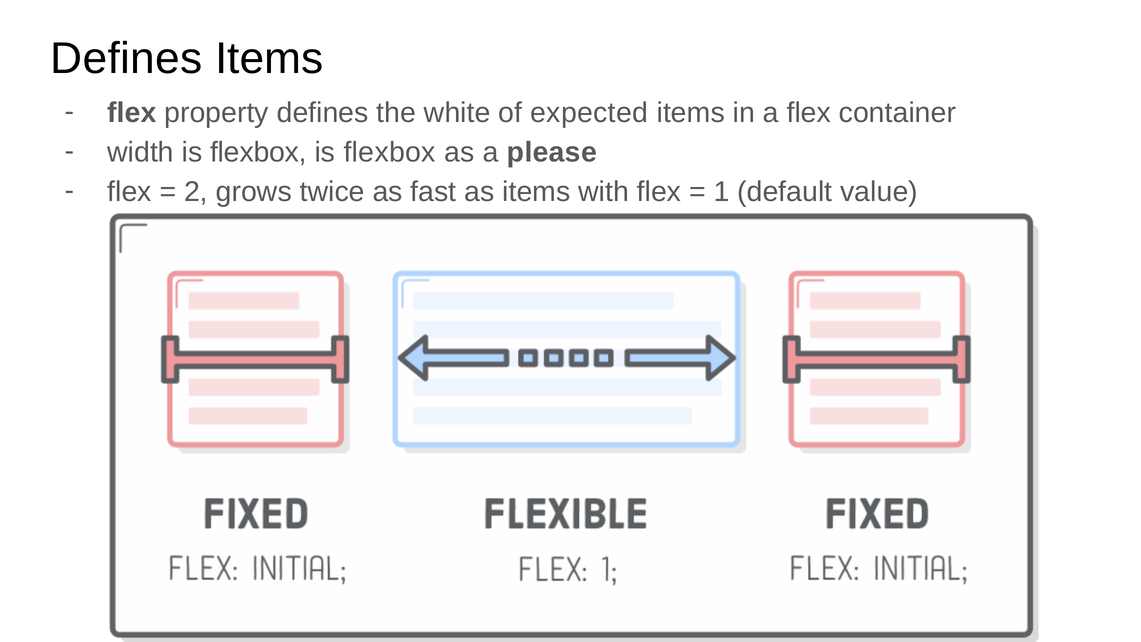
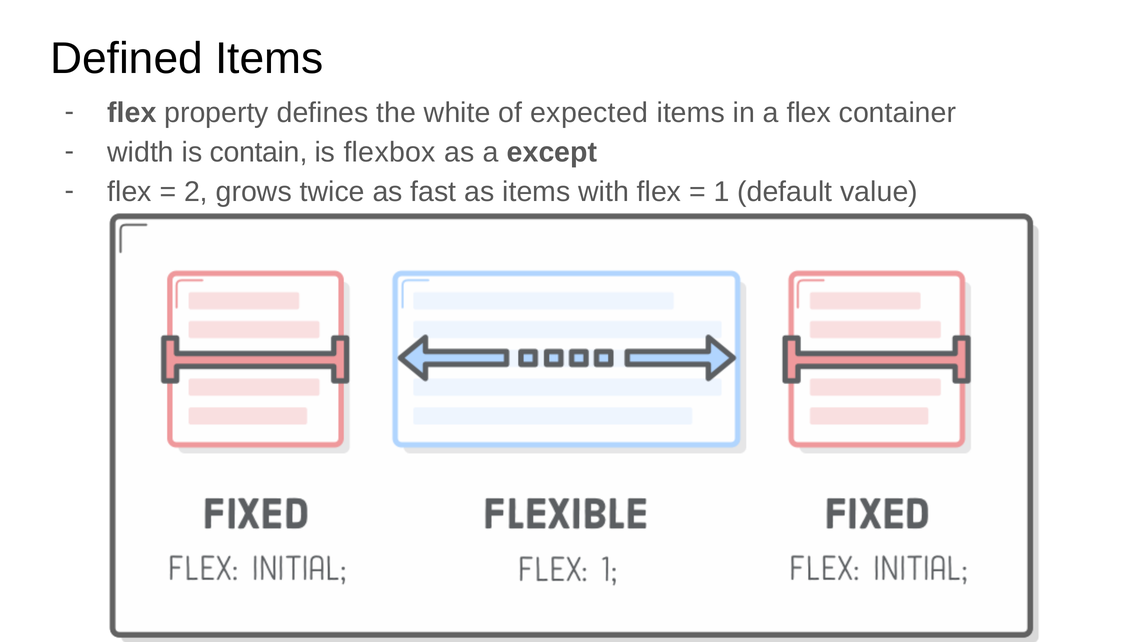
Defines: Defines -> Defined (127, 59)
width is flexbox: flexbox -> contain (259, 152)
please: please -> except (552, 152)
